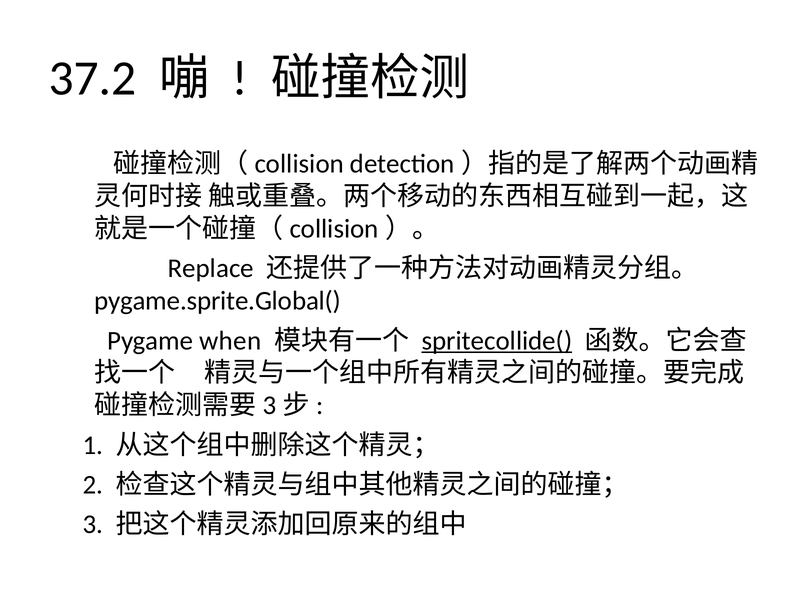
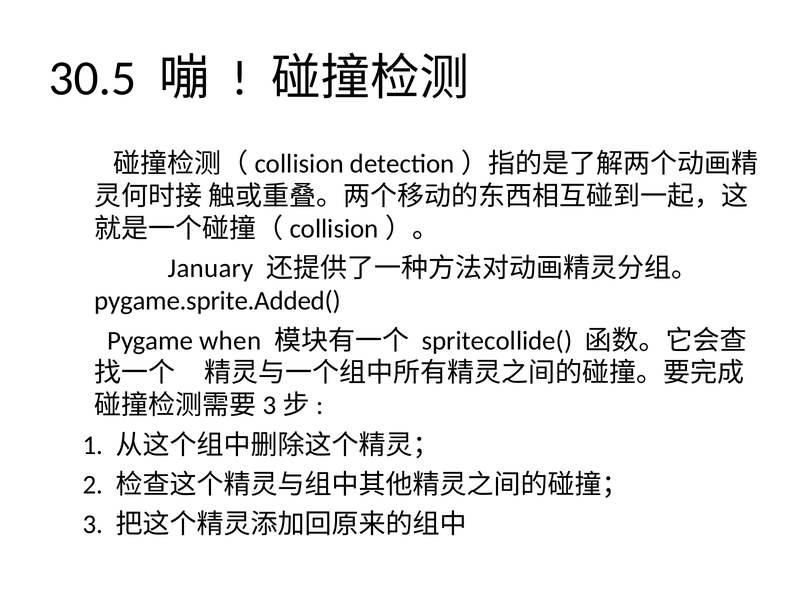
37.2: 37.2 -> 30.5 (92, 78)
Replace: Replace -> January (211, 268)
pygame.sprite.Global(: pygame.sprite.Global( -> pygame.sprite.Added( (218, 301)
spritecollide( underline: present -> none (497, 340)
